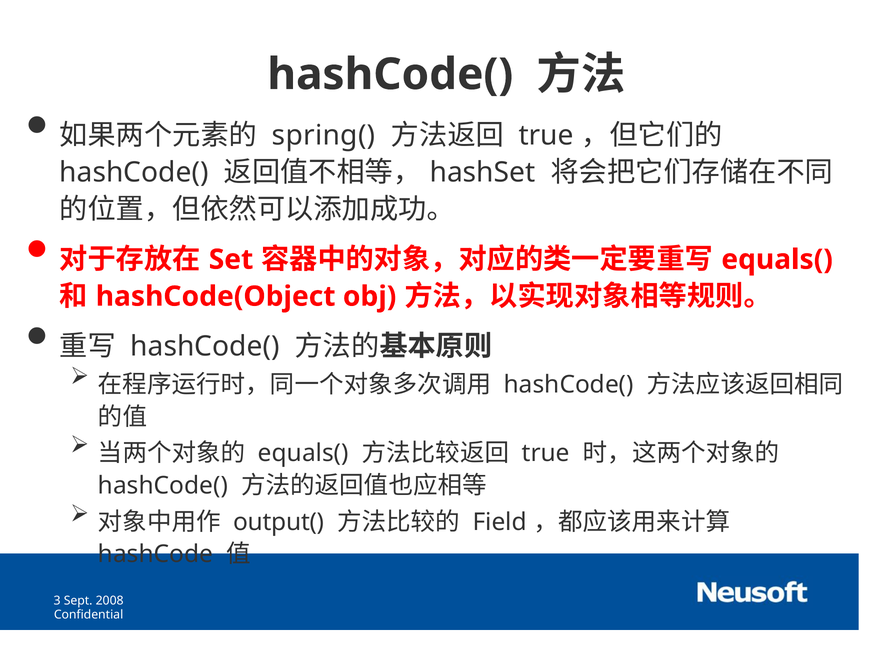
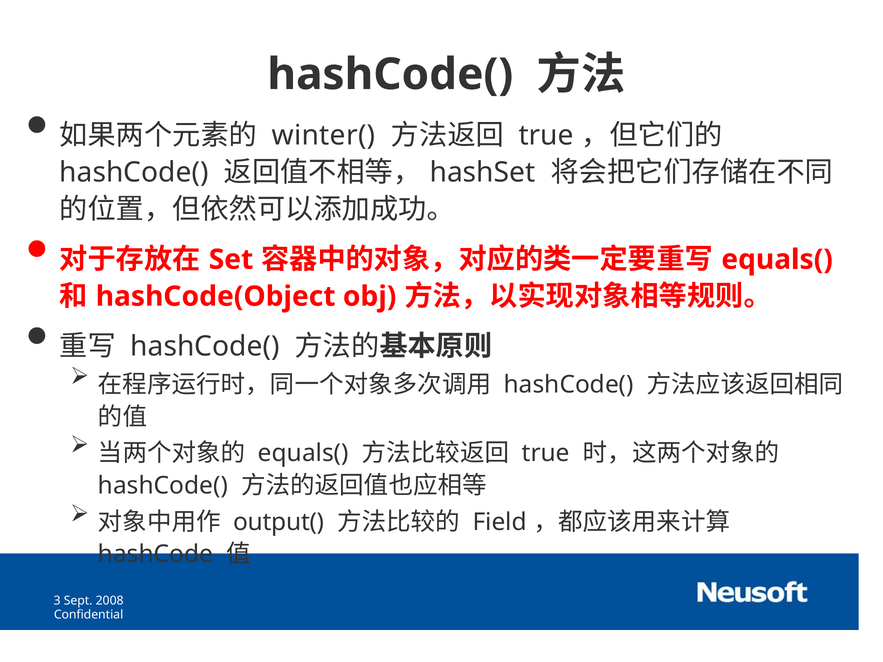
spring(: spring( -> winter( (324, 136)
